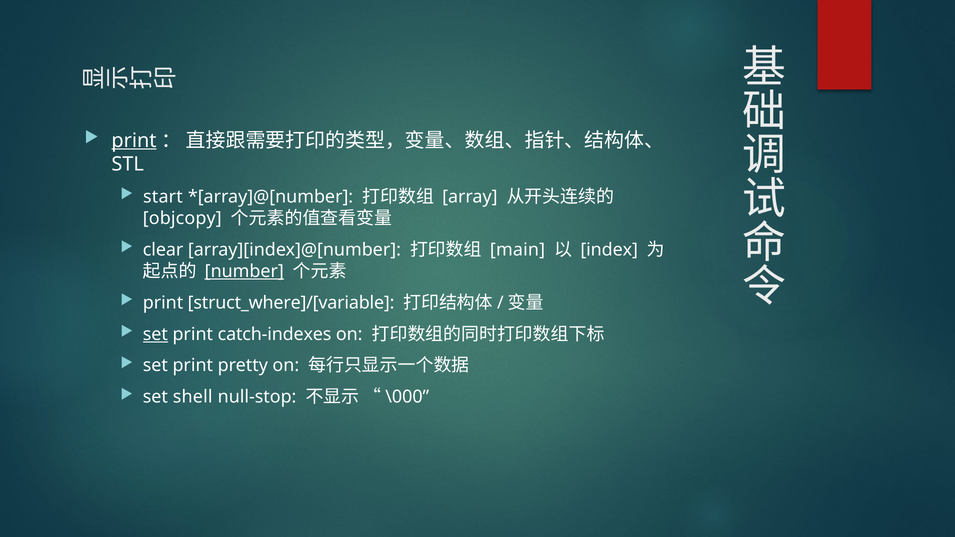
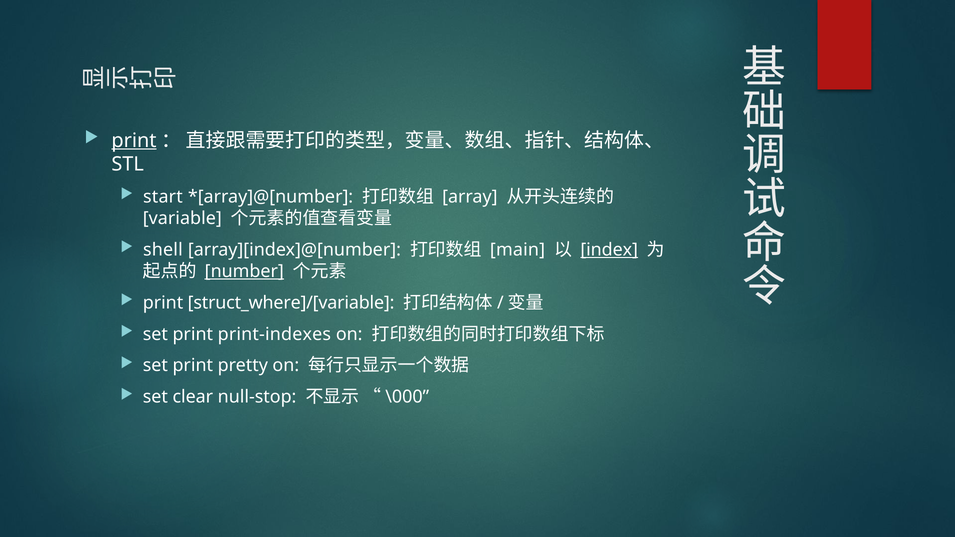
objcopy: objcopy -> variable (182, 218)
clear: clear -> shell (163, 250)
index underline: none -> present (609, 250)
set underline: present -> none (155, 334)
catch-indexes: catch-indexes -> print-indexes (274, 334)
shell: shell -> clear (193, 397)
